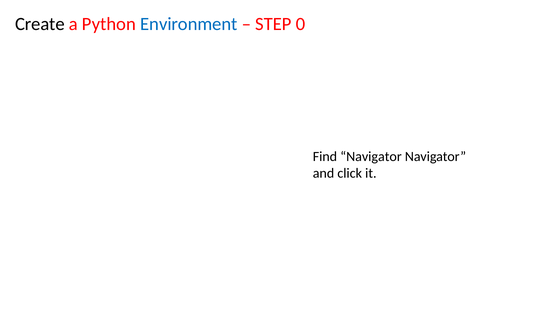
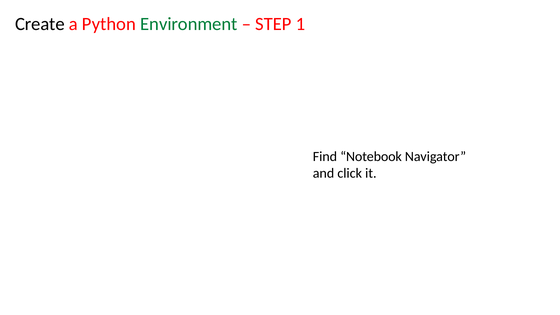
Environment colour: blue -> green (189, 24)
0: 0 -> 1 (300, 24)
Find Navigator: Navigator -> Notebook (371, 156)
